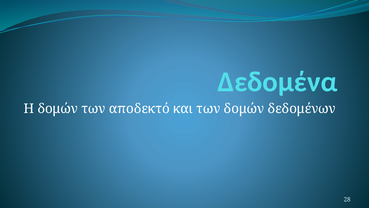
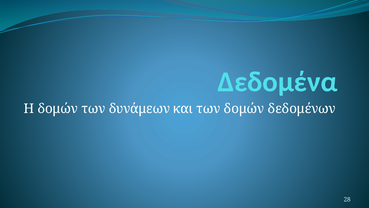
αποδεκτό: αποδεκτό -> δυνάμεων (139, 108)
